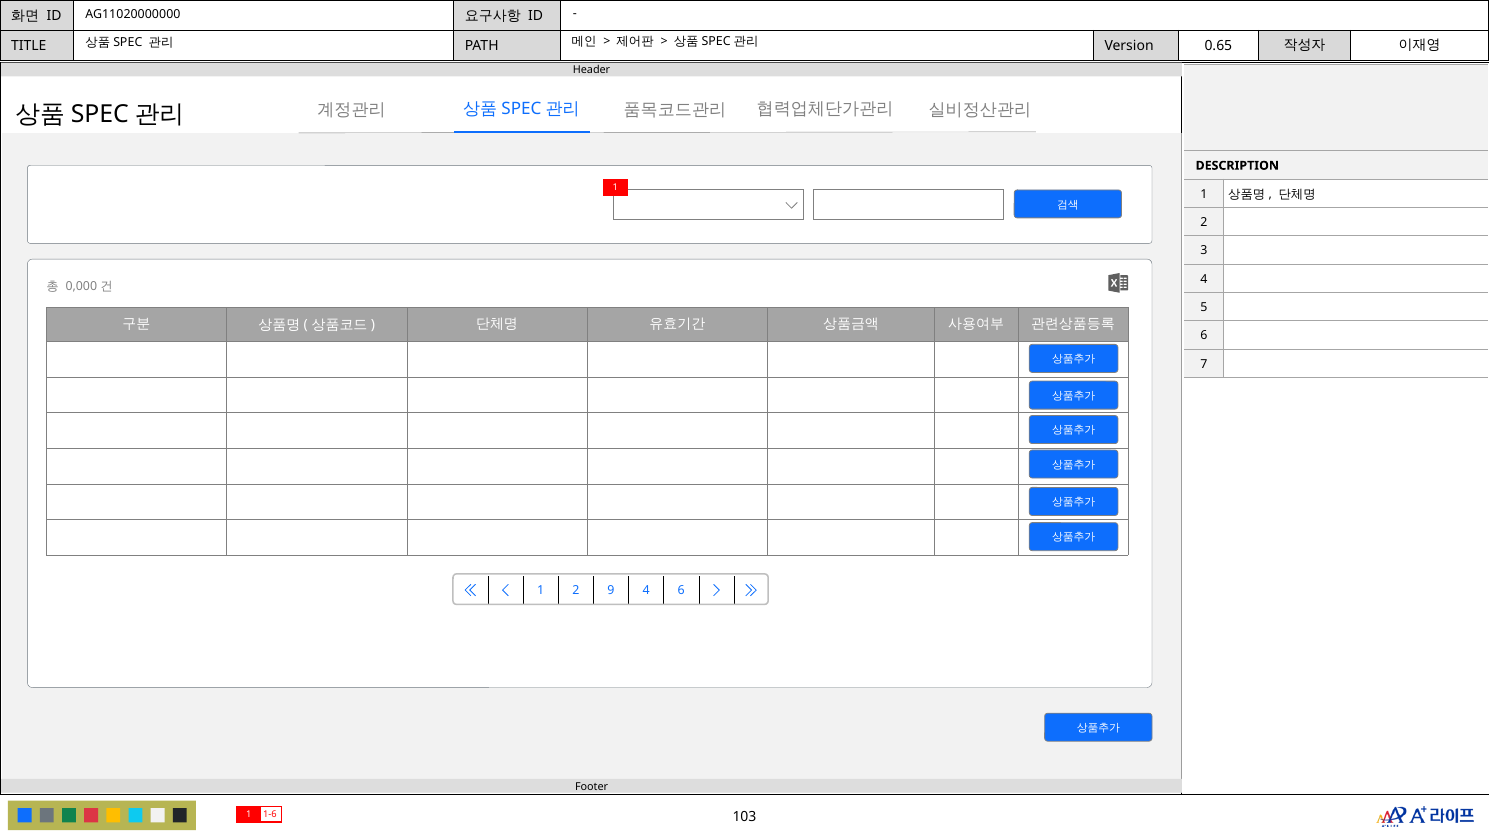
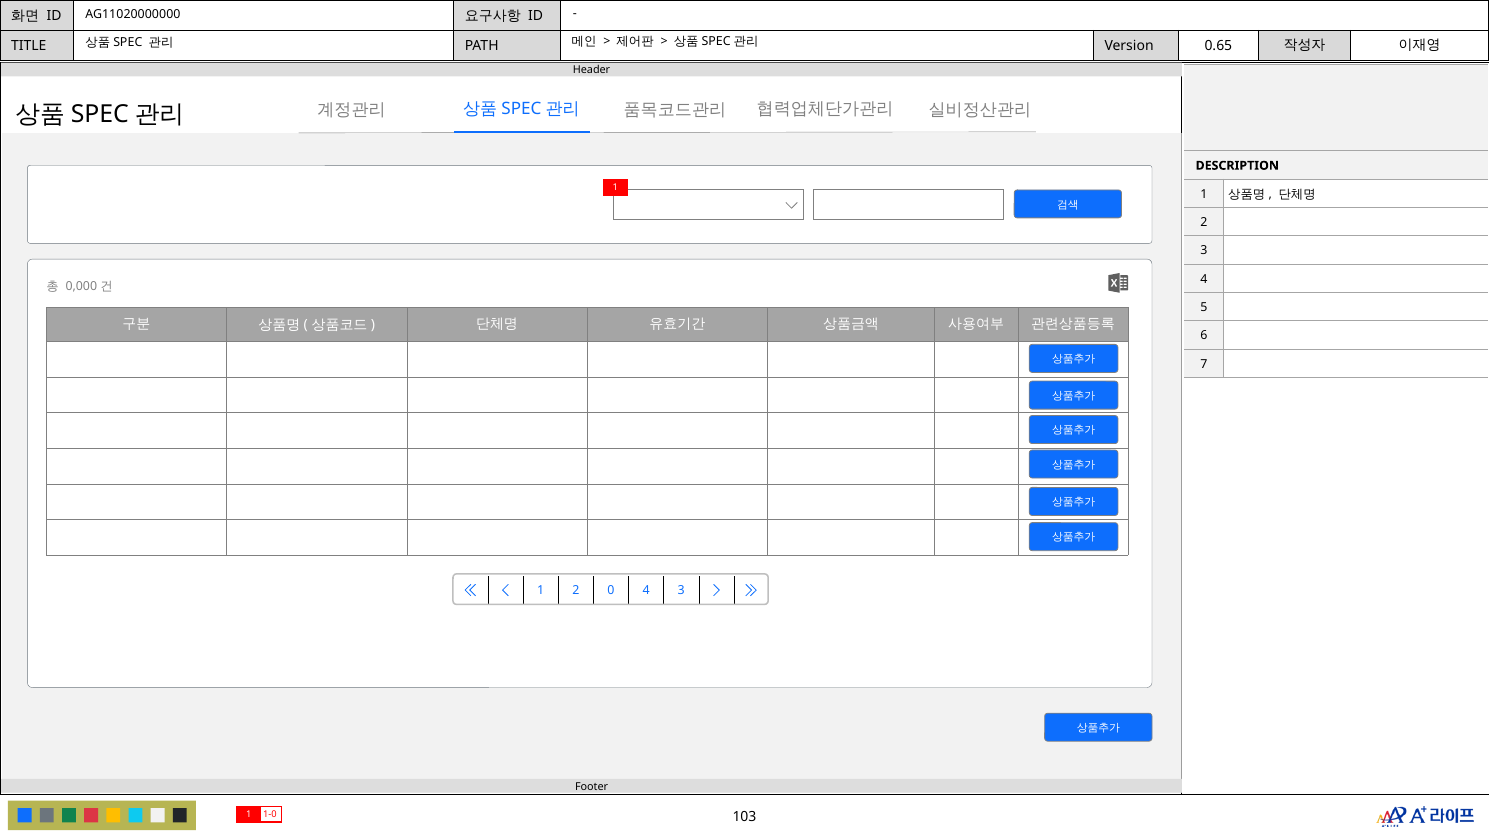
9: 9 -> 0 (611, 591)
4 6: 6 -> 3 (681, 591)
1-6: 1-6 -> 1-0 (270, 815)
